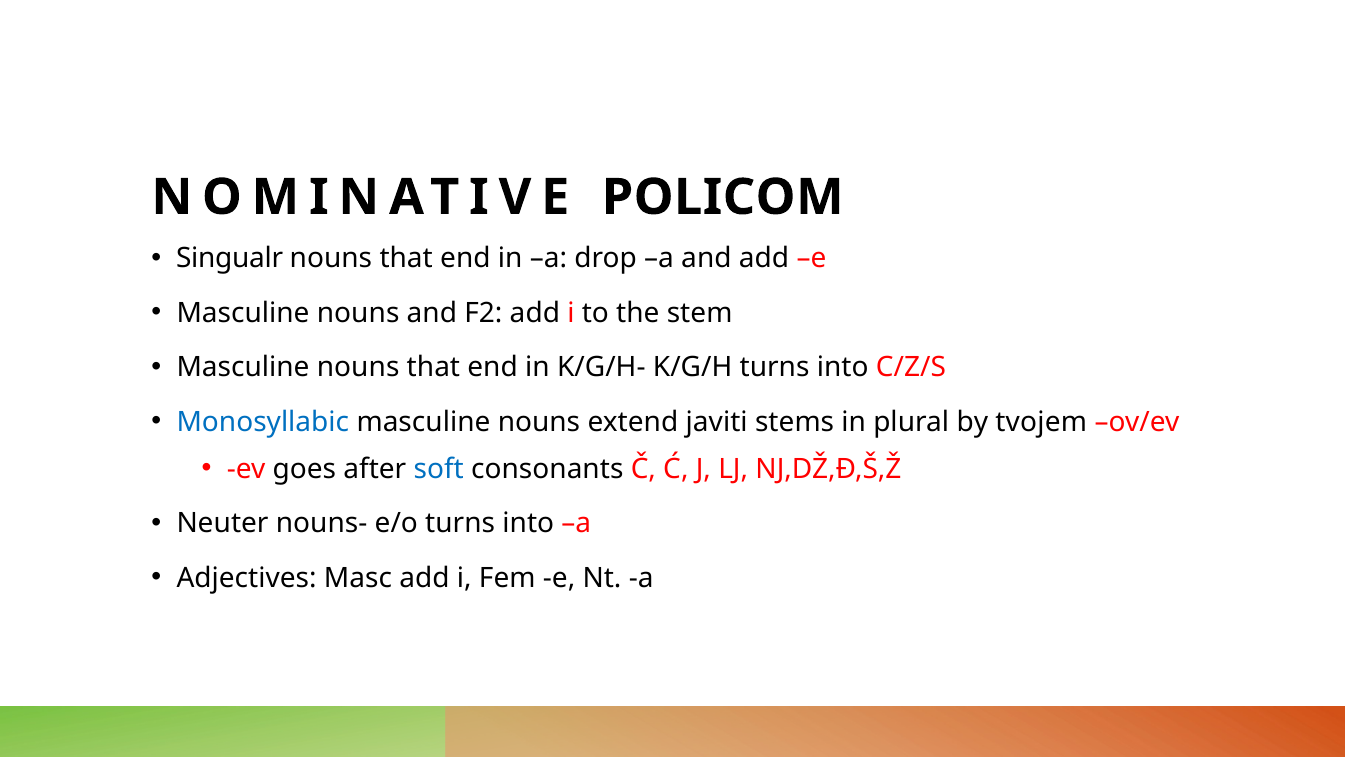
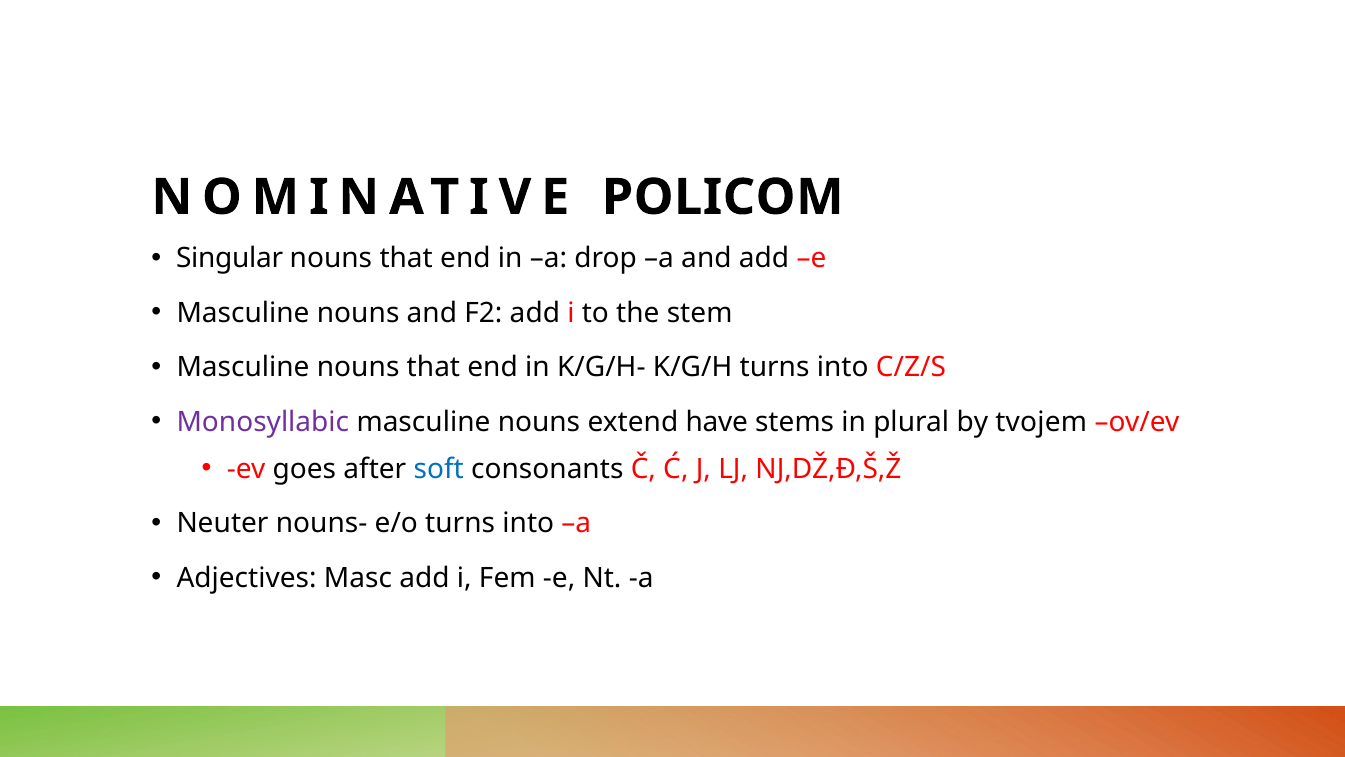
Singualr: Singualr -> Singular (230, 259)
Monosyllabic colour: blue -> purple (263, 422)
javiti: javiti -> have (717, 422)
